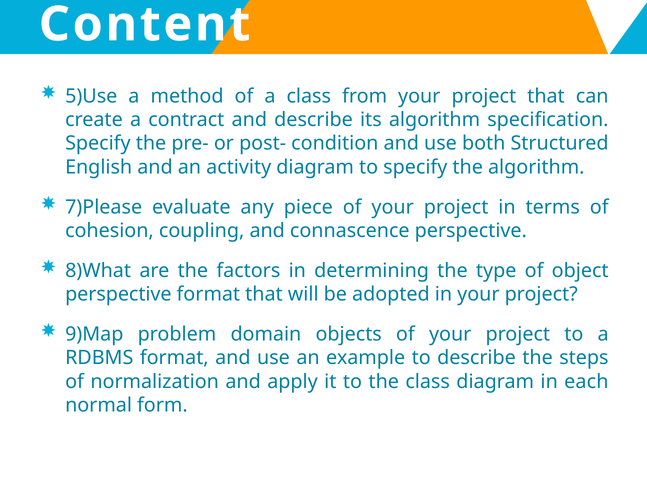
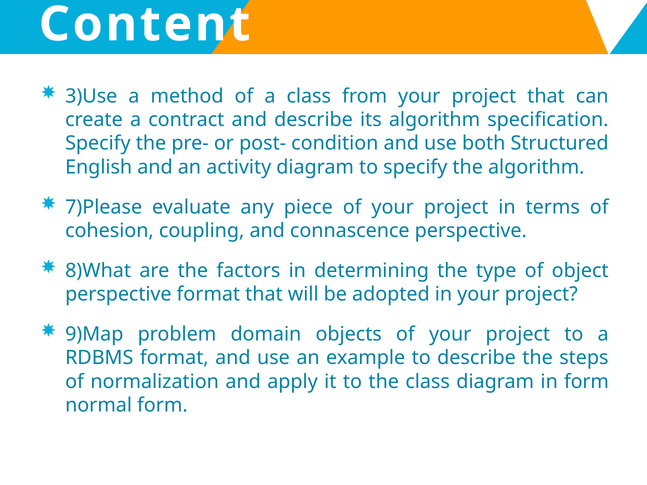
5)Use: 5)Use -> 3)Use (91, 96)
in each: each -> form (587, 382)
